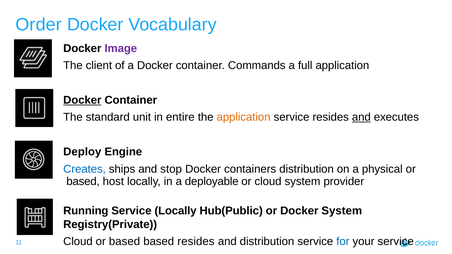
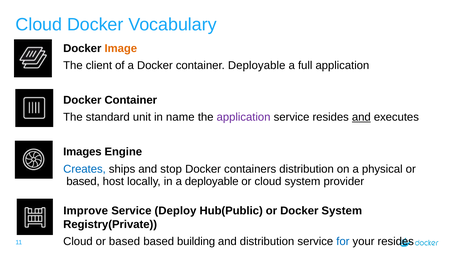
Order: Order -> Cloud (39, 24)
Image colour: purple -> orange (121, 49)
container Commands: Commands -> Deployable (257, 66)
Docker underline: present -> none (82, 100)
entire: entire -> name (180, 117)
application colour: orange -> purple (244, 117)
Deploy: Deploy -> Images (82, 152)
Running: Running -> Improve (86, 211)
Service Locally: Locally -> Deploy (175, 211)
based resides: resides -> building (196, 242)
your service: service -> resides (396, 242)
